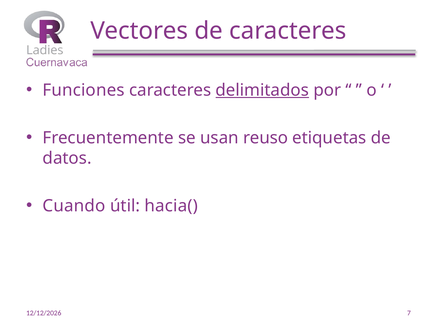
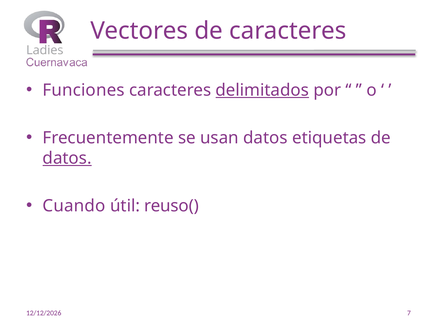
usan reuso: reuso -> datos (265, 138)
datos underline: none -> present (67, 158)
hacia(: hacia( -> reuso( (171, 206)
